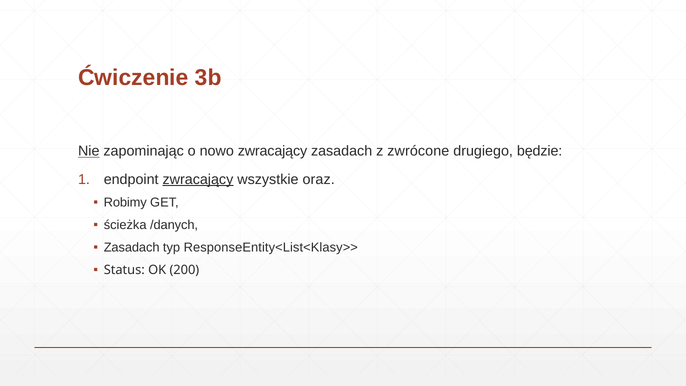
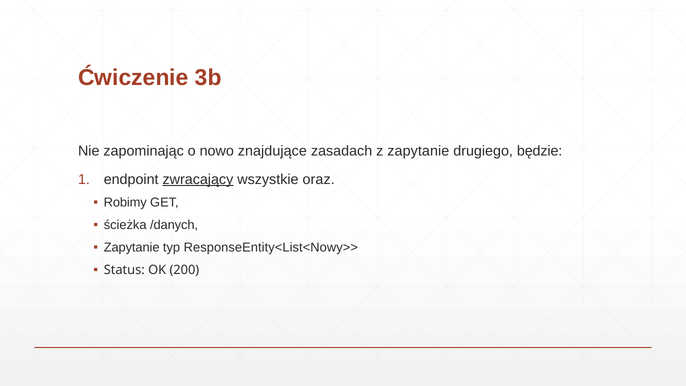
Nie underline: present -> none (89, 151)
nowo zwracający: zwracający -> znajdujące (272, 151)
z zwrócone: zwrócone -> zapytanie (418, 151)
Zasadach: Zasadach -> Zapytanie (132, 248)
ResponseEntity<List<Klasy>>: ResponseEntity<List<Klasy>> -> ResponseEntity<List<Nowy>> (271, 248)
